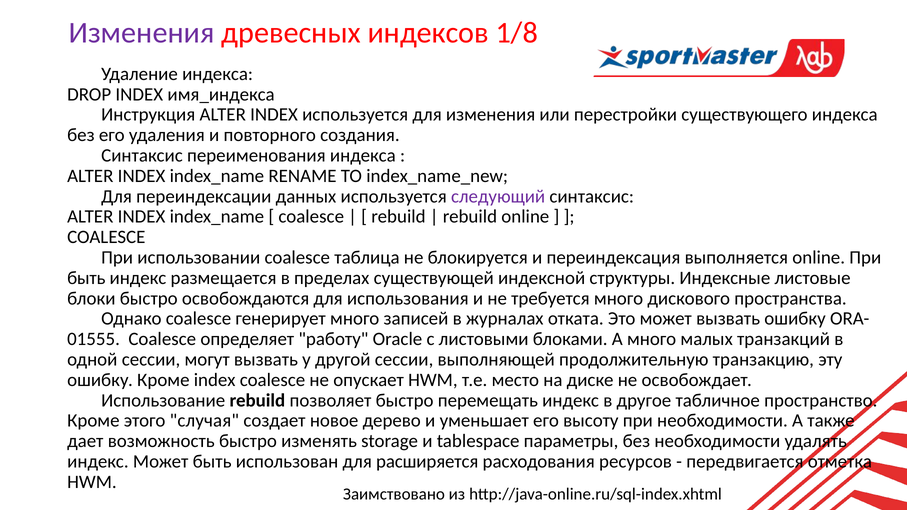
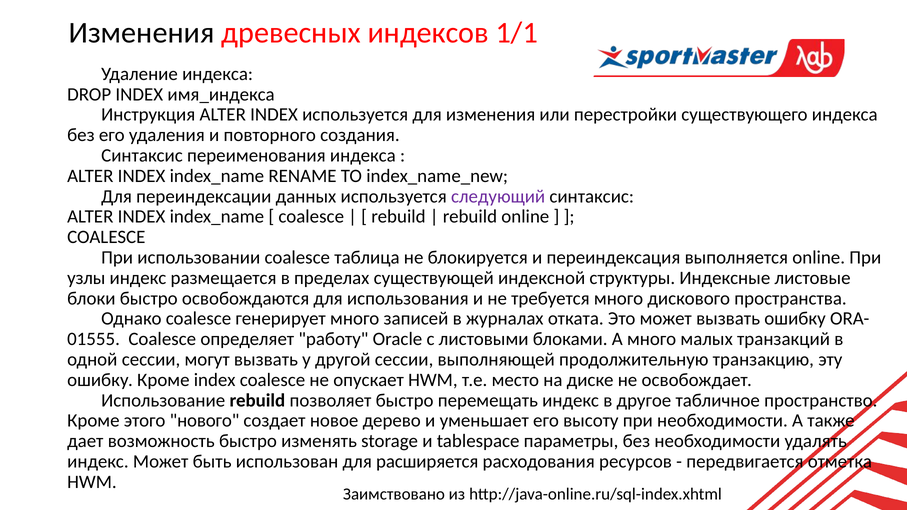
Изменения colour: purple -> black (142, 33)
1/8: 1/8 -> 1/1 (517, 33)
быть: быть -> узлы (86, 278)
случая: случая -> нового (205, 421)
